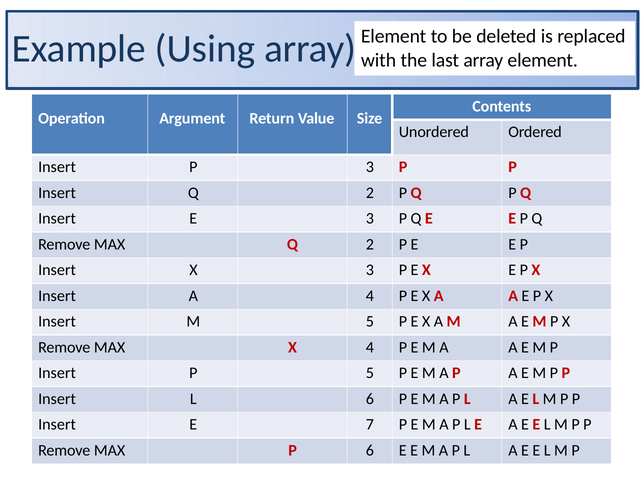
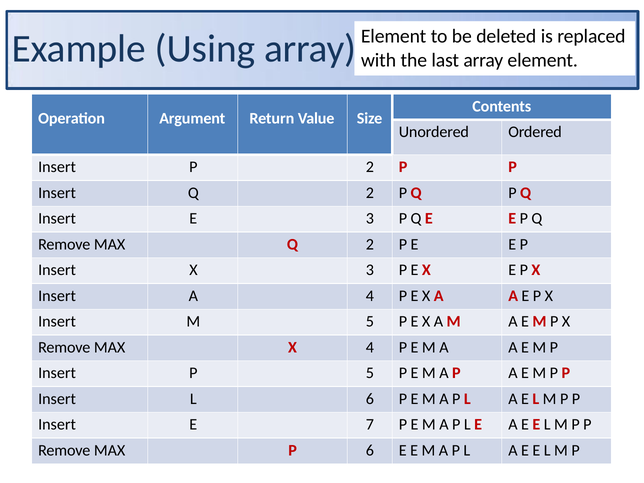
P 3: 3 -> 2 (370, 167)
